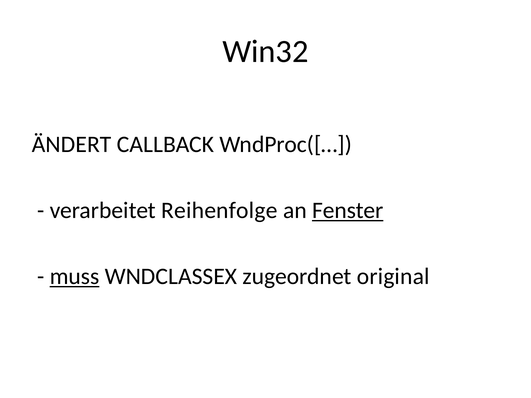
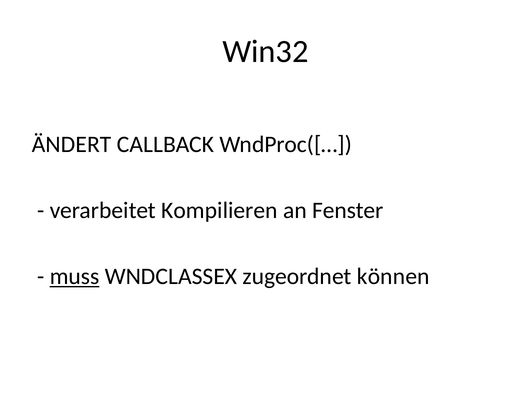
Reihenfolge: Reihenfolge -> Kompilieren (219, 211)
Fenster underline: present -> none (348, 211)
original: original -> können (393, 277)
